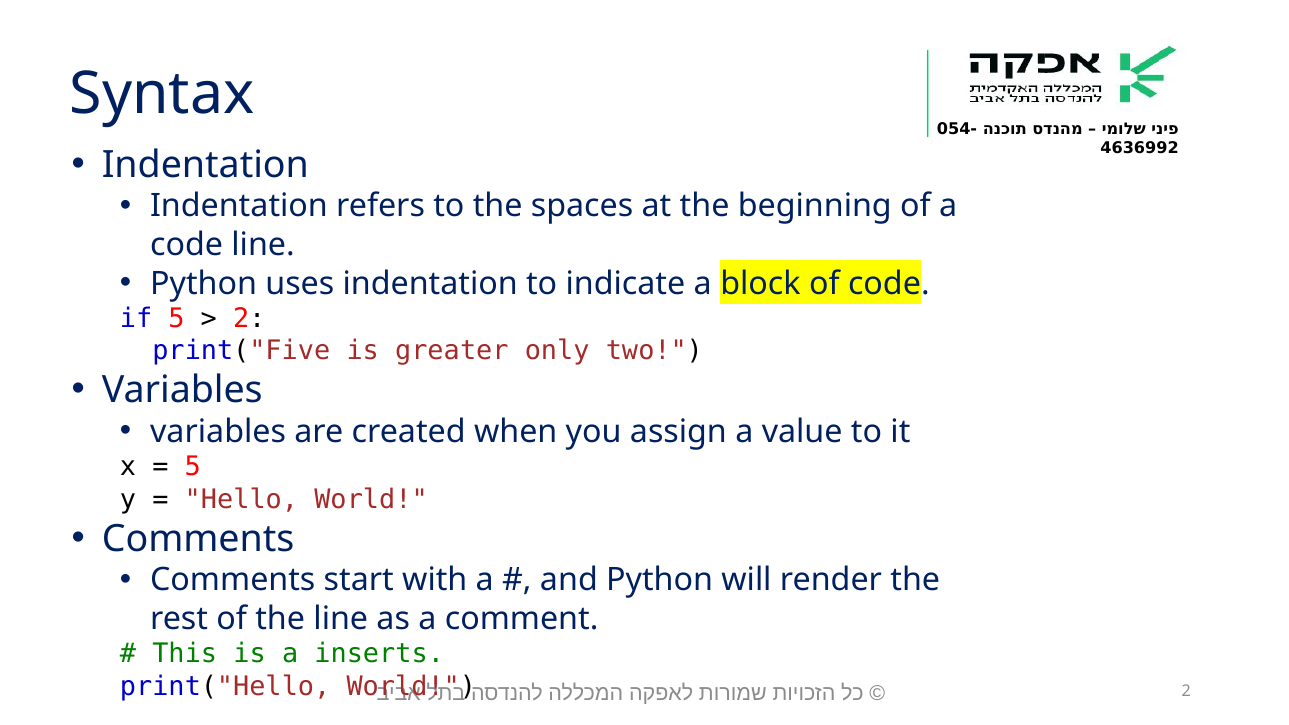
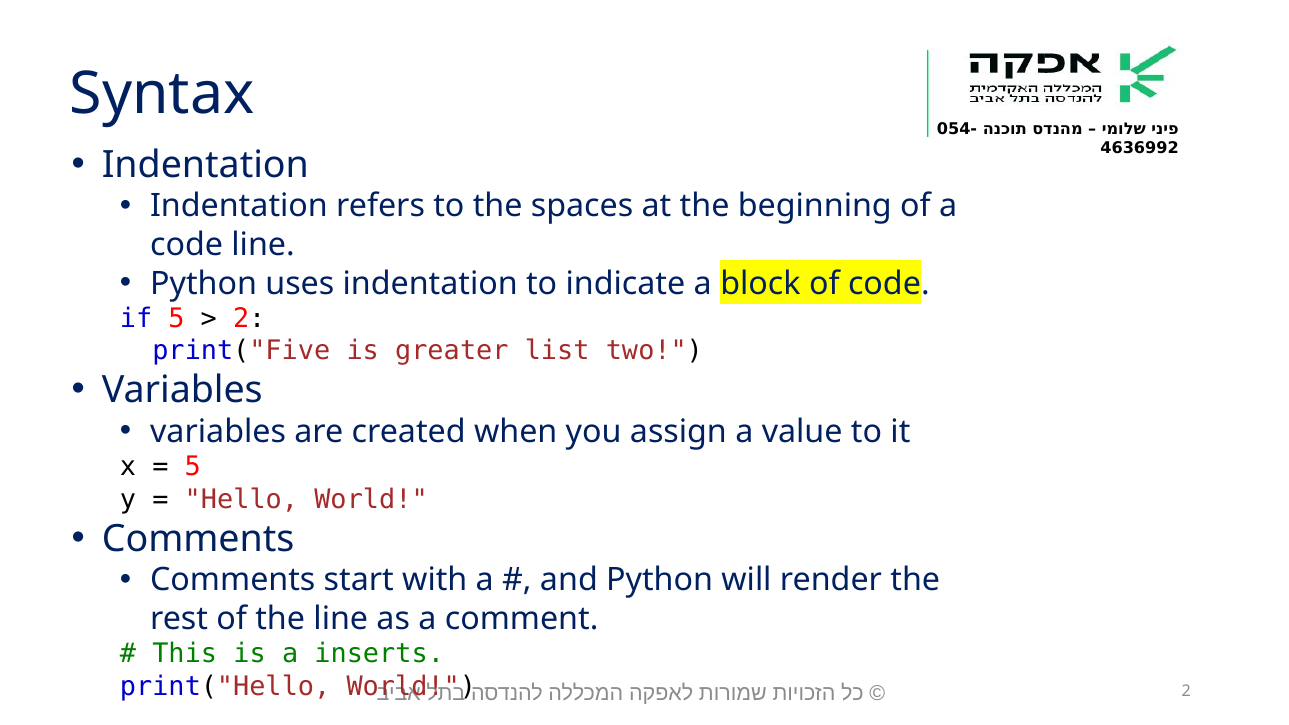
only: only -> list (557, 351)
